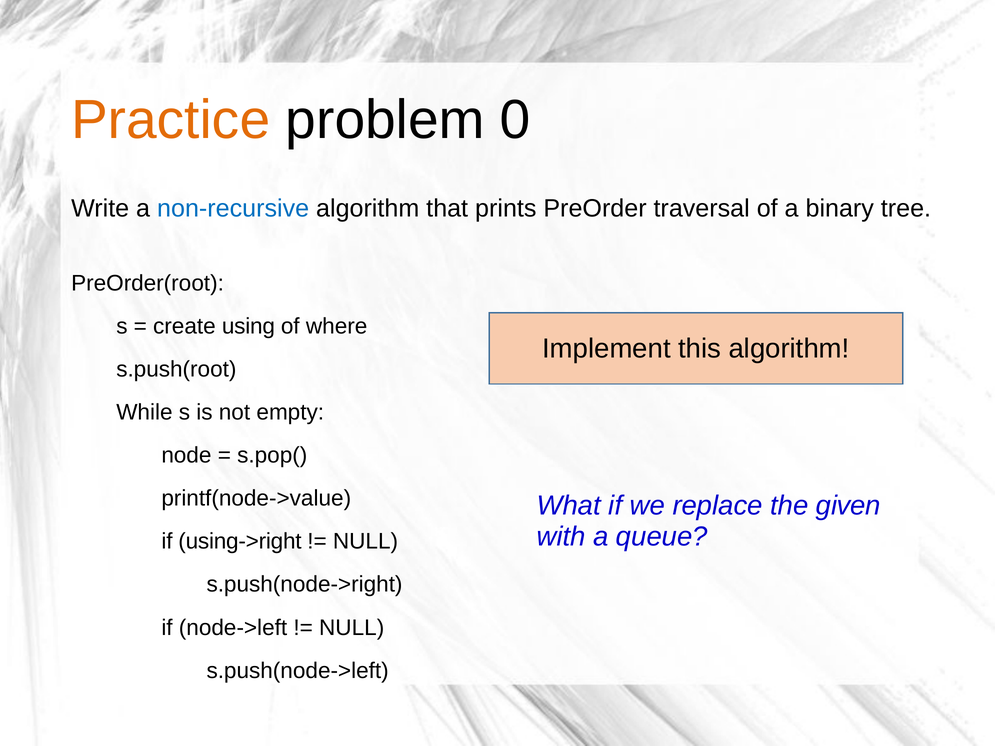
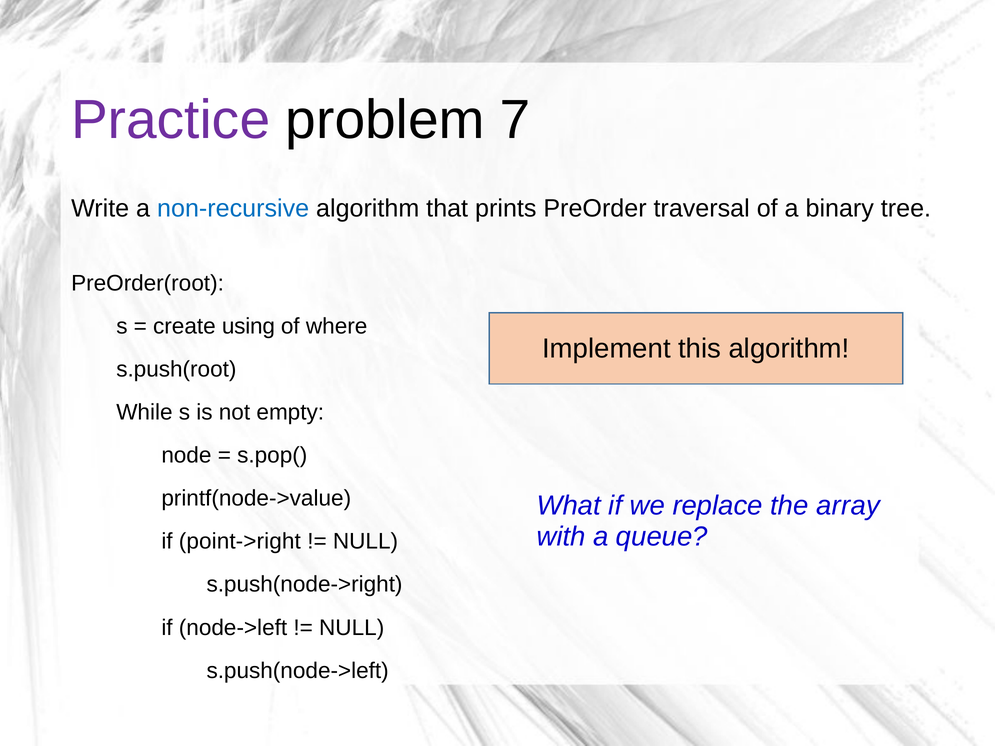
Practice colour: orange -> purple (171, 120)
0: 0 -> 7 (515, 120)
given: given -> array (848, 506)
using->right: using->right -> point->right (240, 542)
